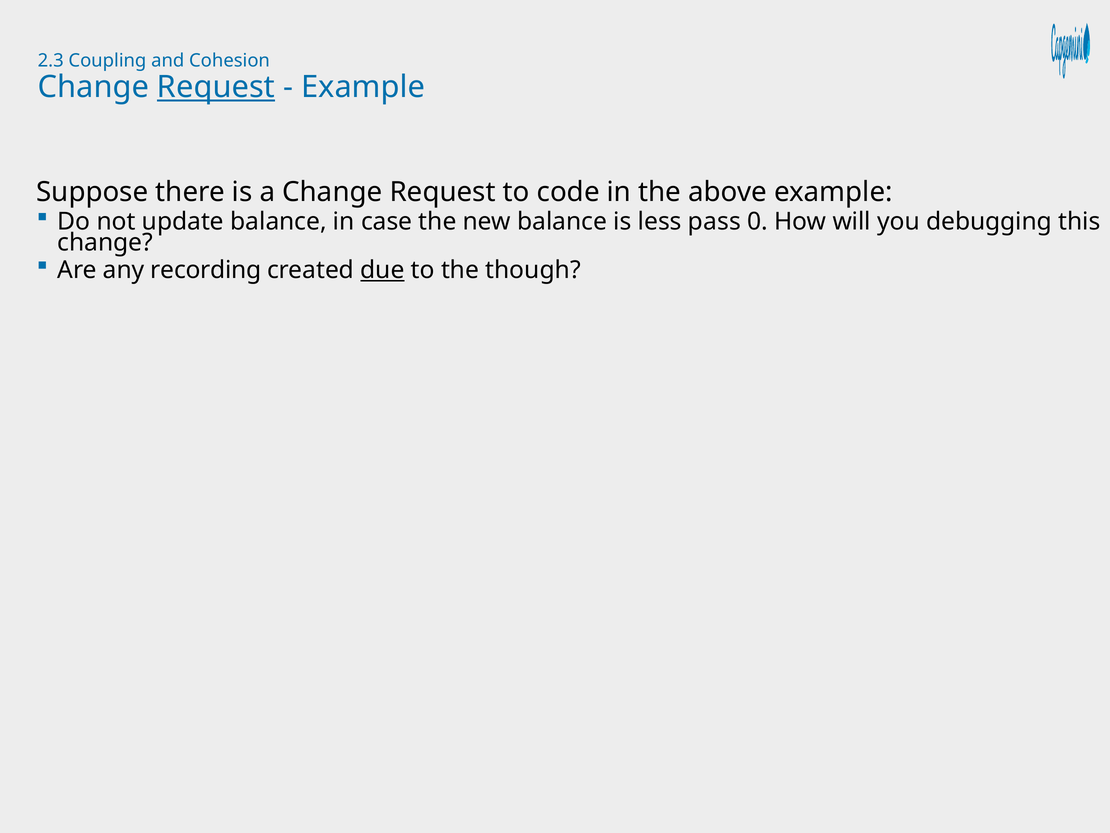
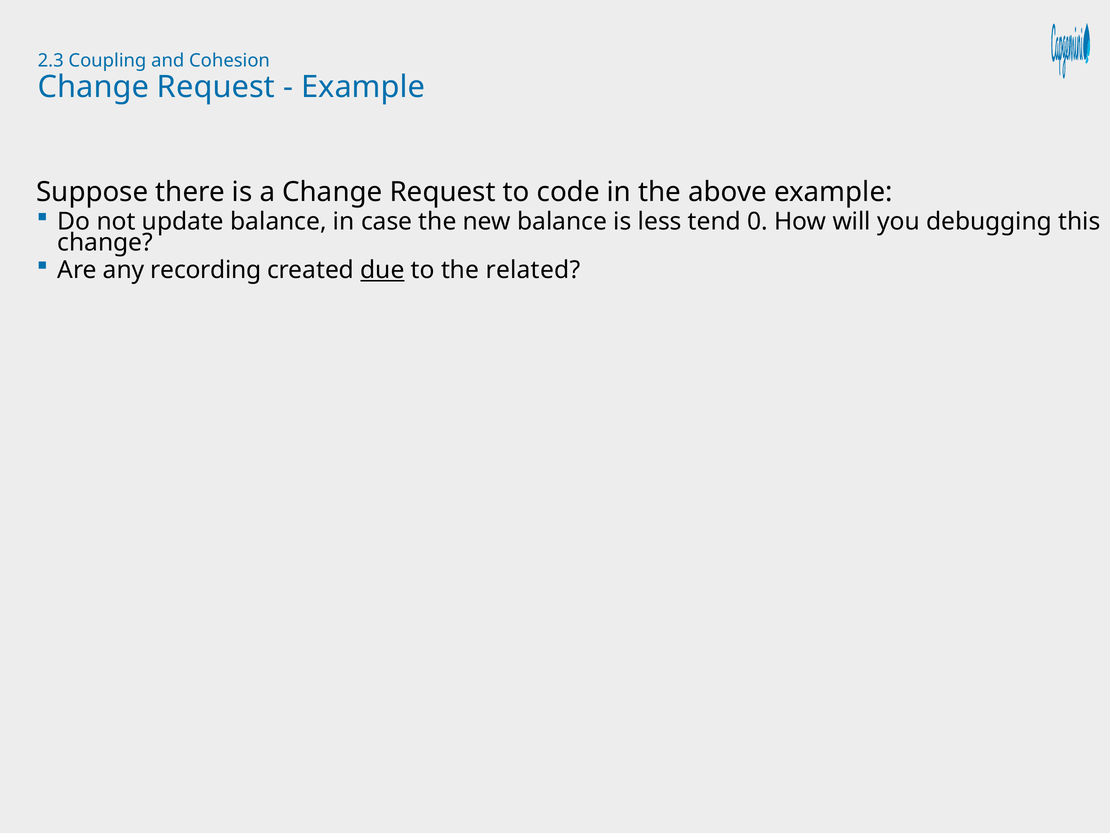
Request underline: present -> none (216, 87)
pass: pass -> tend (714, 222)
though: though -> related (533, 270)
